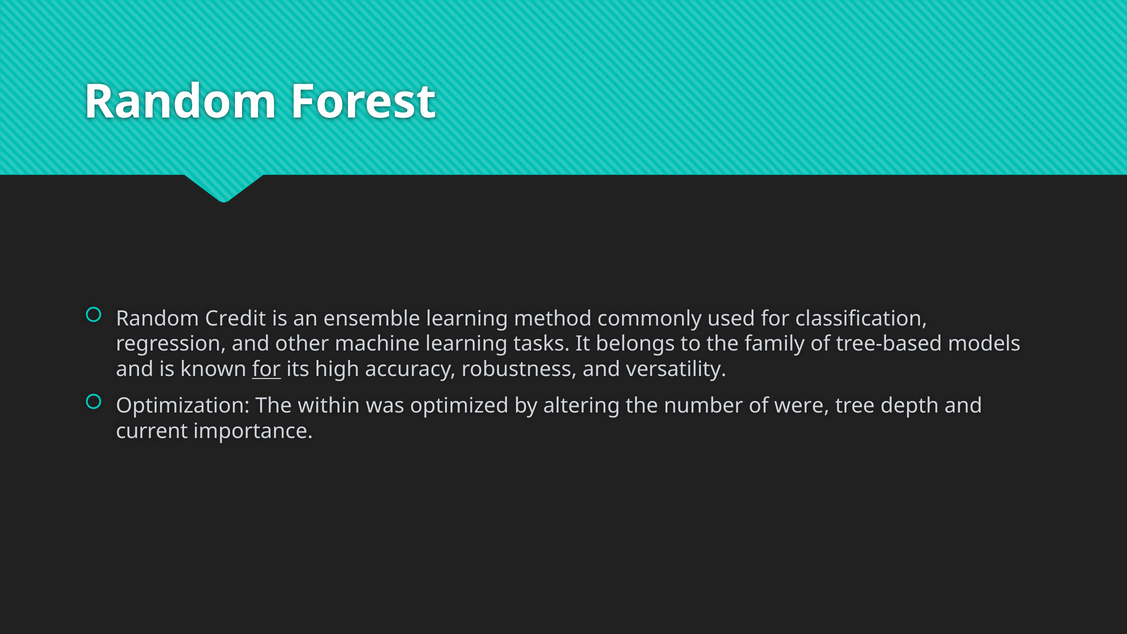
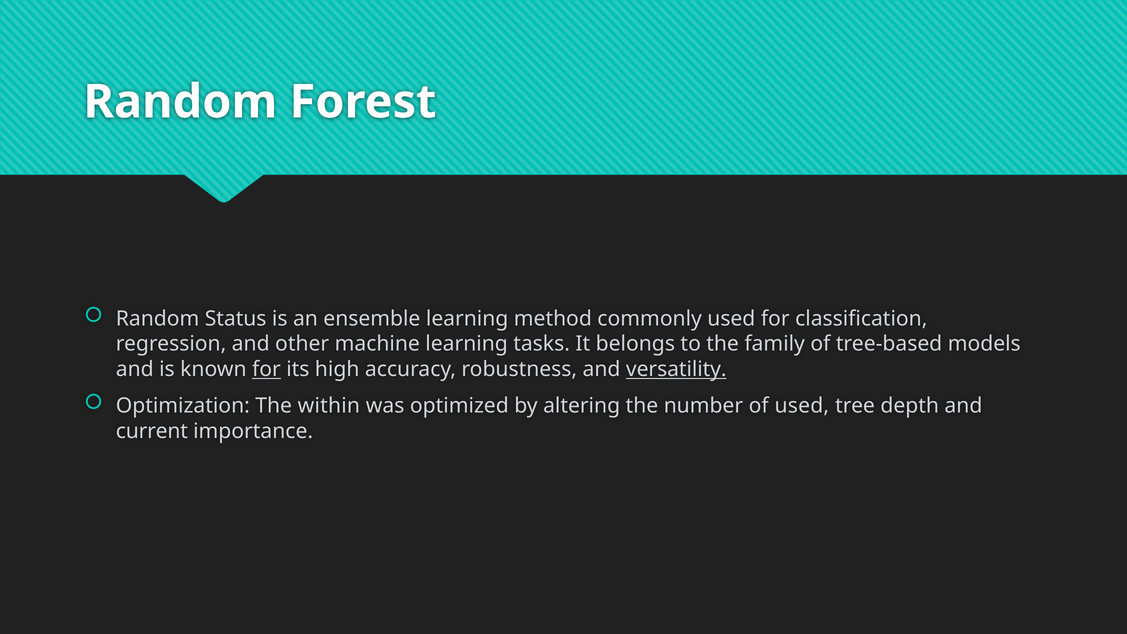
Credit: Credit -> Status (236, 319)
versatility underline: none -> present (676, 369)
of were: were -> used (802, 406)
